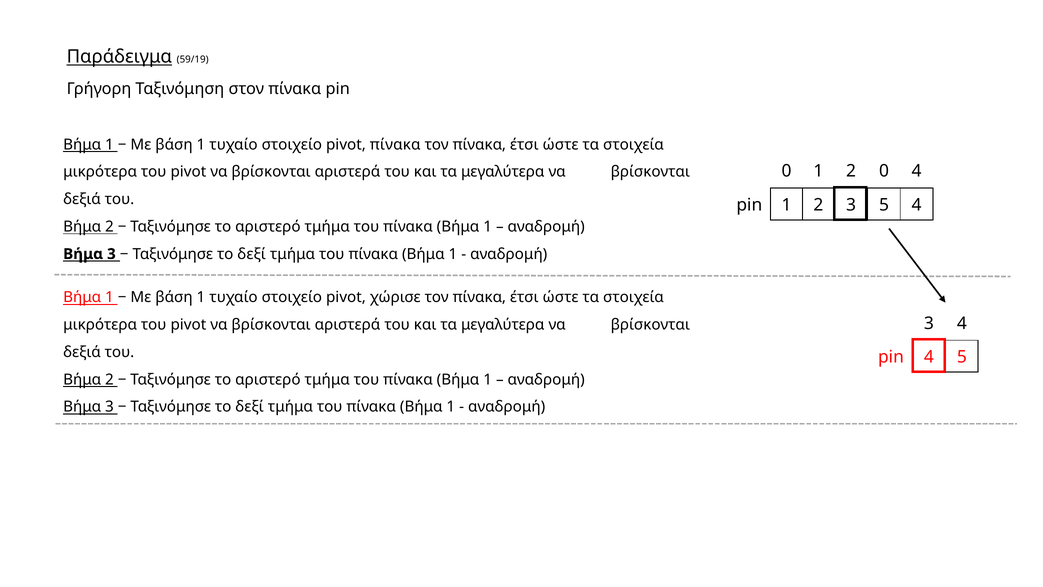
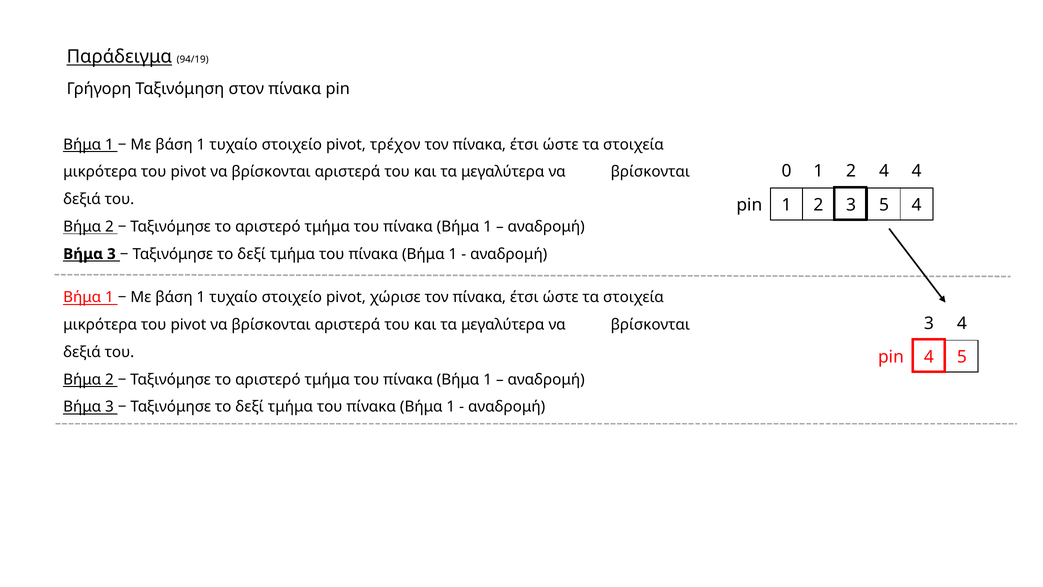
59/19: 59/19 -> 94/19 (193, 59)
pivot πίνακα: πίνακα -> τρέχον (395, 144)
2 0: 0 -> 4 (884, 171)
